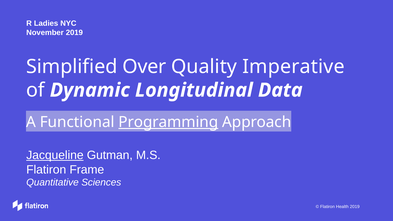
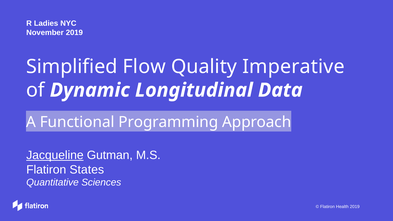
Over: Over -> Flow (144, 67)
Programming underline: present -> none (168, 122)
Frame: Frame -> States (87, 170)
